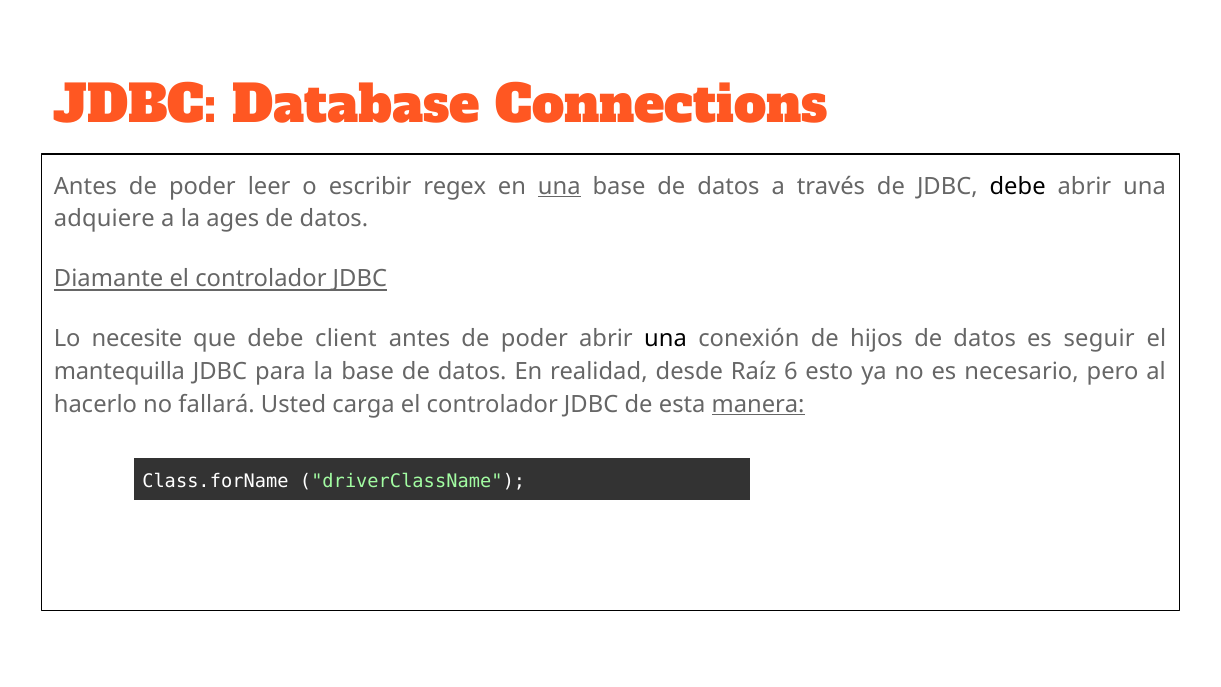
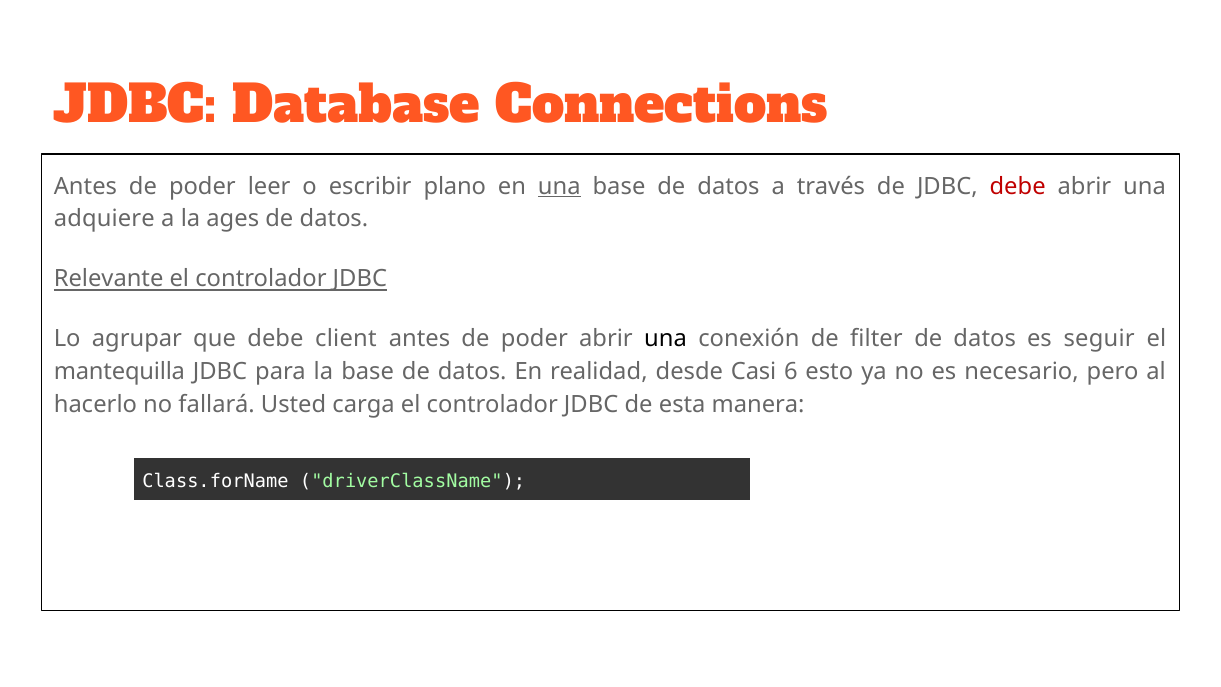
regex: regex -> plano (455, 186)
debe colour: black -> red (1018, 186)
Diamante: Diamante -> Relevante (109, 279)
necesite: necesite -> agrupar (137, 339)
hijos: hijos -> filter (876, 339)
Raíz: Raíz -> Casi (754, 371)
manera underline: present -> none (758, 404)
